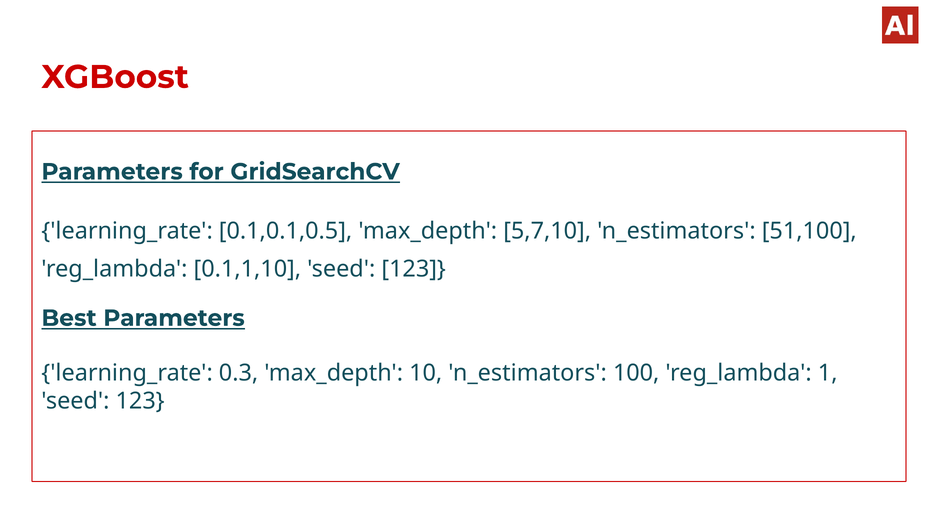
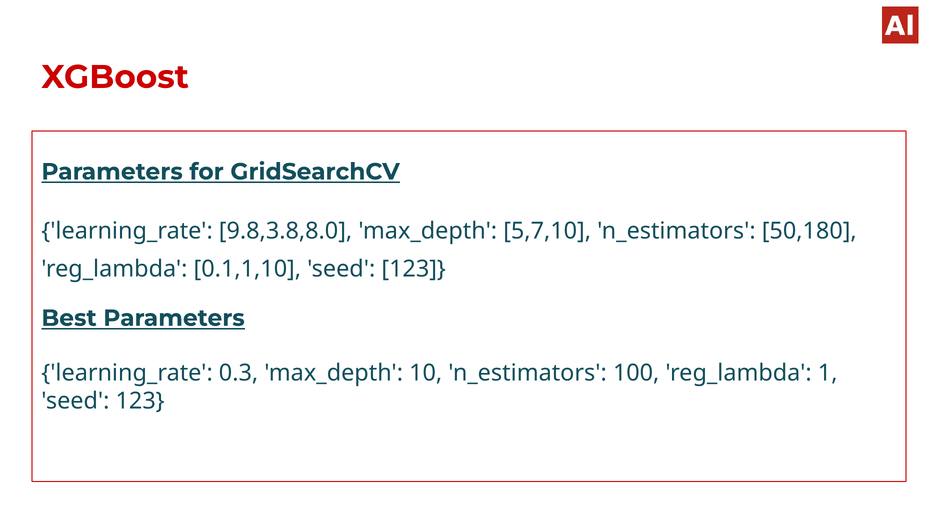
0.1,0.1,0.5: 0.1,0.1,0.5 -> 9.8,3.8,8.0 (286, 231)
51,100: 51,100 -> 50,180 (809, 231)
